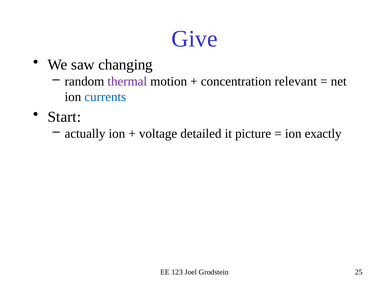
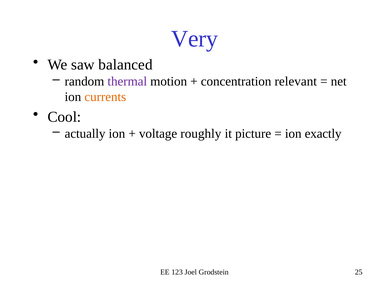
Give: Give -> Very (195, 39)
changing: changing -> balanced (125, 65)
currents colour: blue -> orange (105, 97)
Start: Start -> Cool (64, 117)
detailed: detailed -> roughly (201, 134)
